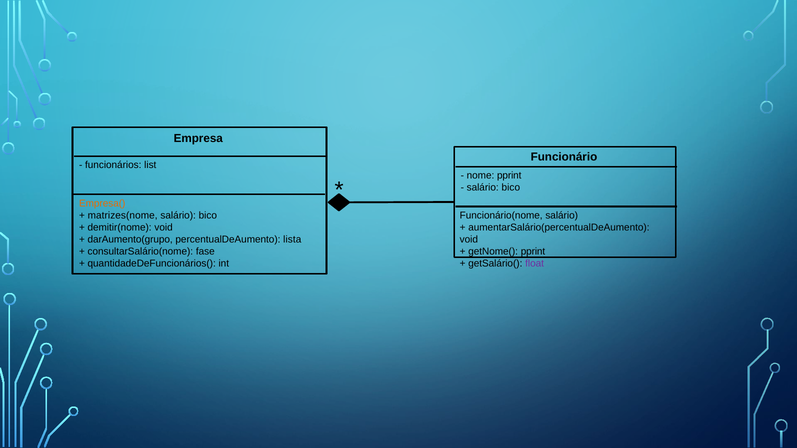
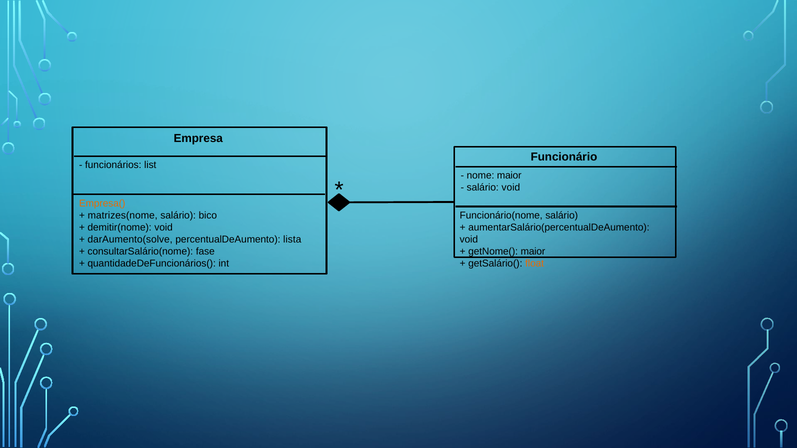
nome pprint: pprint -> maior (509, 176)
bico: bico -> void (511, 188)
darAumento(grupo: darAumento(grupo -> darAumento(solve (130, 240)
getNome( pprint: pprint -> maior (533, 252)
float colour: purple -> orange (535, 264)
